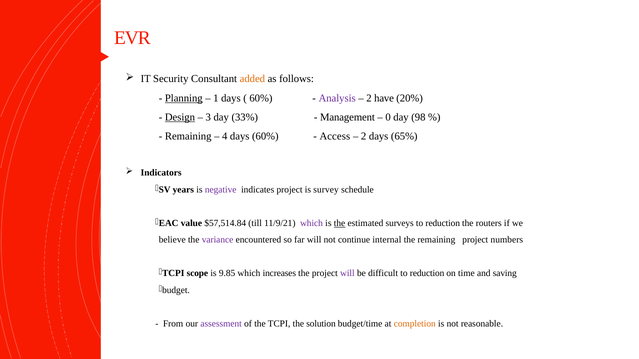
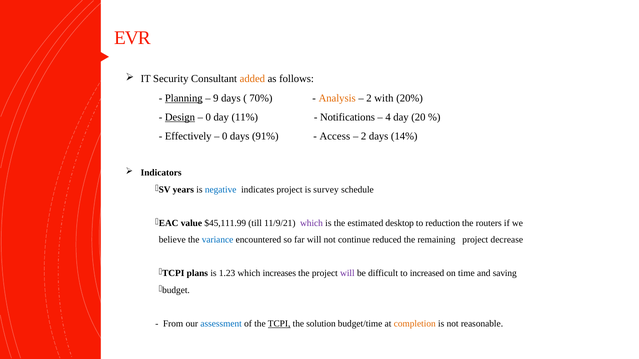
1: 1 -> 9 (216, 98)
60%: 60% -> 70% (261, 98)
Analysis colour: purple -> orange (337, 98)
have: have -> with (384, 98)
3: 3 -> 0 (208, 117)
33%: 33% -> 11% (245, 117)
Management: Management -> Notifications (347, 117)
0: 0 -> 4 (388, 117)
98: 98 -> 20 (418, 117)
Remaining: Remaining -> Effectively (188, 136)
4: 4 -> 0 (225, 136)
days 60%: 60% -> 91% (265, 136)
65%: 65% -> 14% (404, 136)
negative colour: purple -> blue (221, 190)
$57,514.84: $57,514.84 -> $45,111.99 (225, 223)
the underline: present -> none (340, 223)
surveys: surveys -> desktop (400, 223)
variance colour: purple -> blue (218, 240)
internal: internal -> reduced (387, 240)
numbers: numbers -> decrease (507, 240)
scope: scope -> plans (197, 274)
9.85: 9.85 -> 1.23 (227, 274)
difficult to reduction: reduction -> increased (427, 274)
assessment colour: purple -> blue (221, 324)
TCPI underline: none -> present (279, 324)
